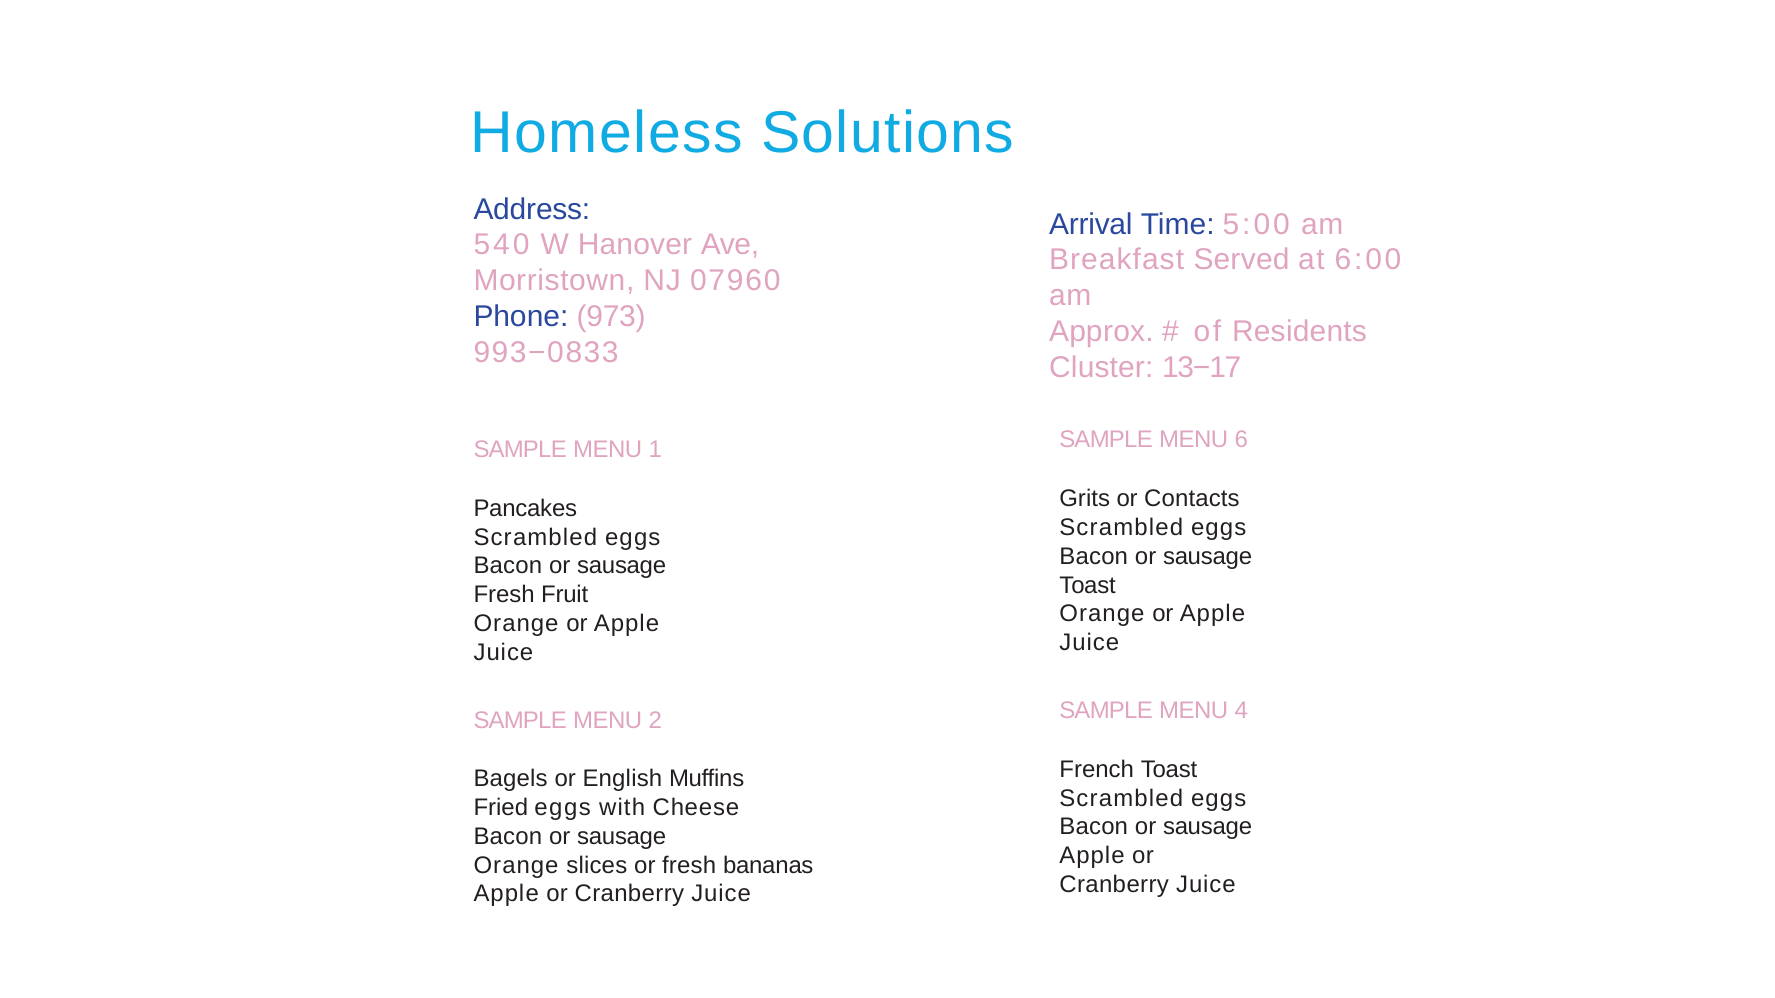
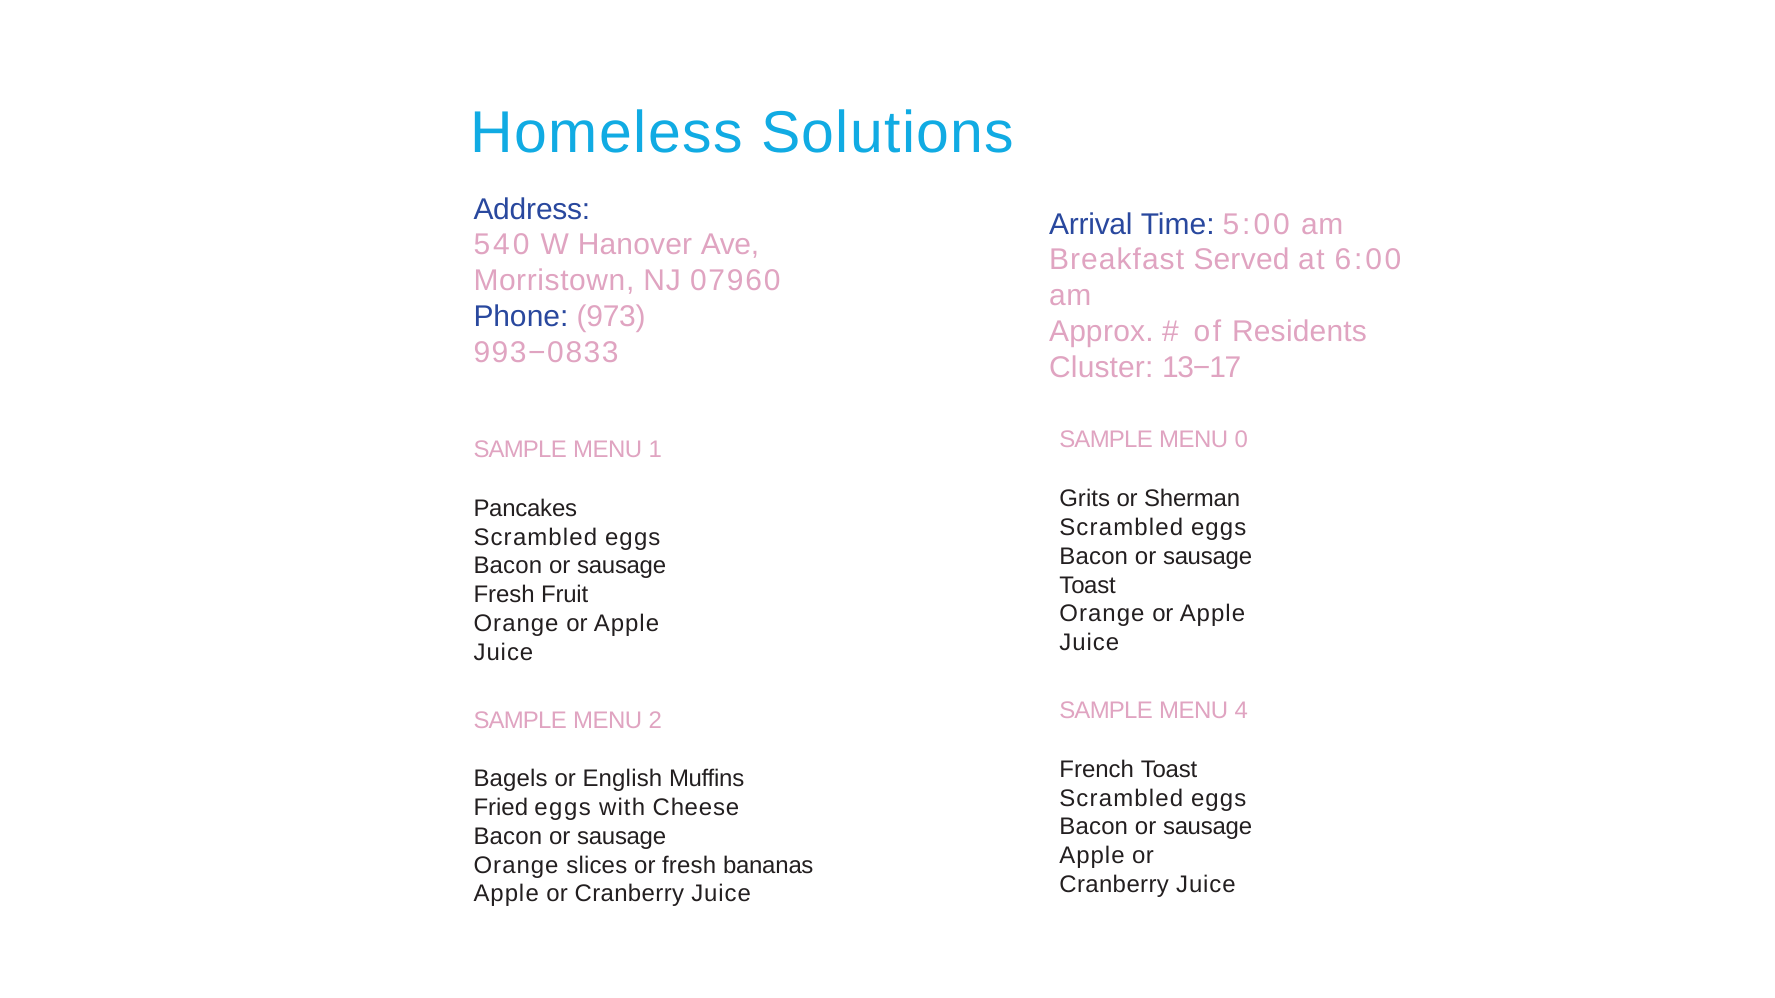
6: 6 -> 0 (1241, 440)
Contacts: Contacts -> Sherman (1192, 499)
